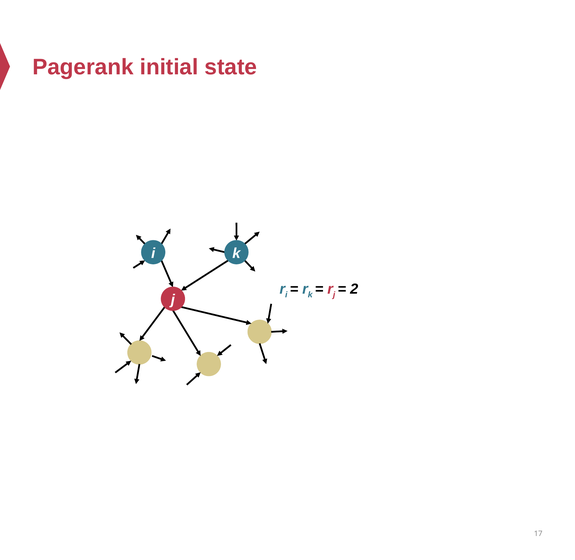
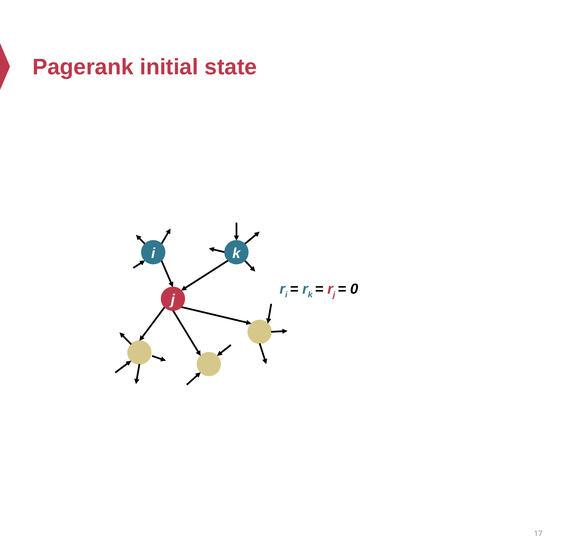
2: 2 -> 0 (354, 289)
